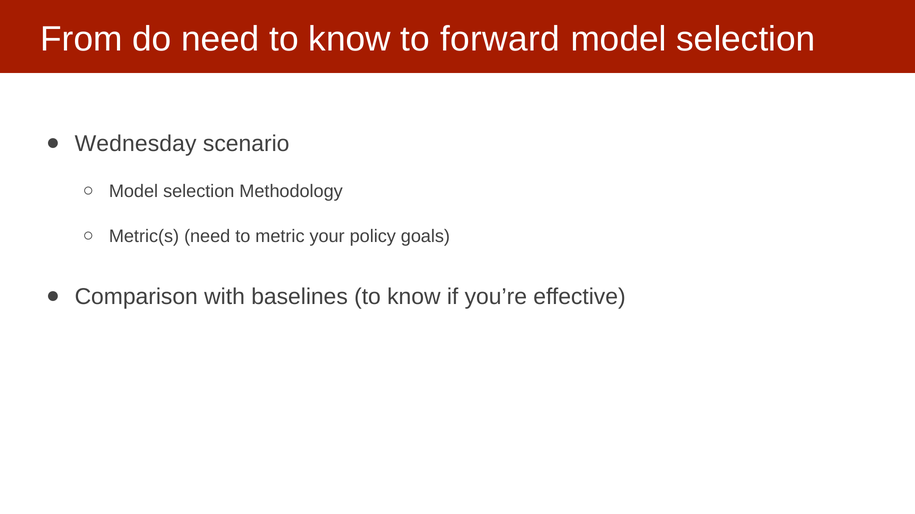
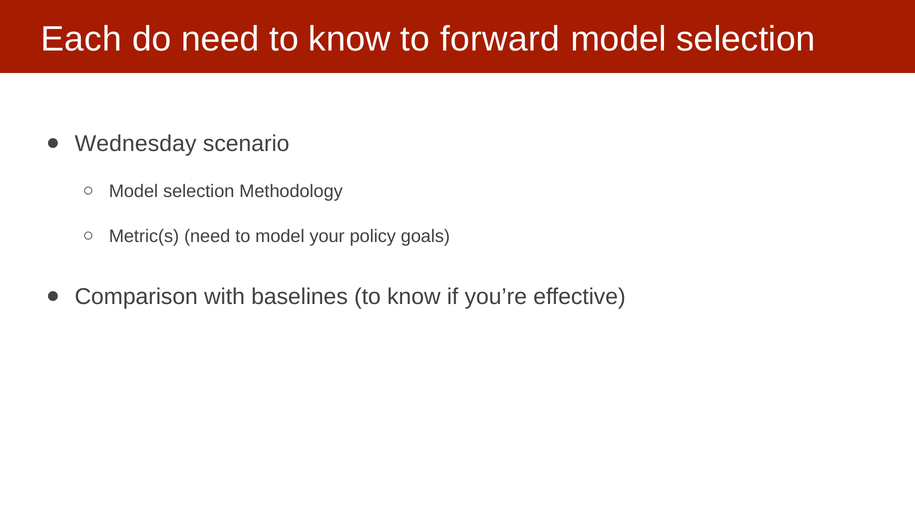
From: From -> Each (81, 39)
to metric: metric -> model (280, 236)
